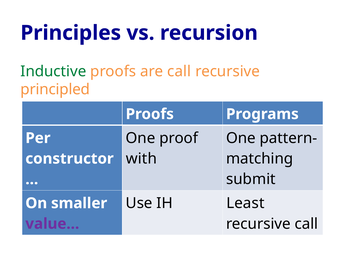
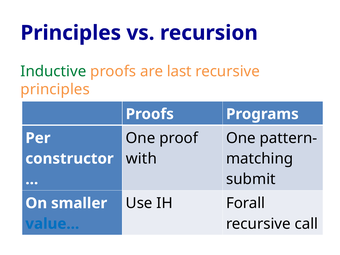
are call: call -> last (179, 71)
principled: principled -> principles (55, 89)
Least: Least -> Forall (245, 203)
value… colour: purple -> blue (52, 224)
